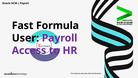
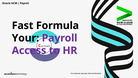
User: User -> Your (25, 38)
